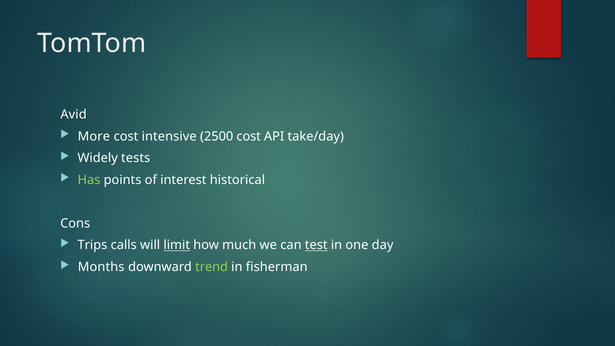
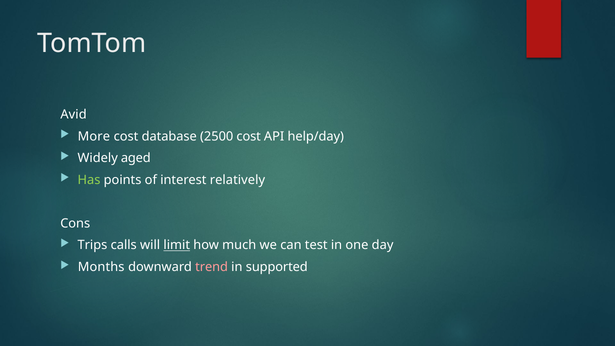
intensive: intensive -> database (169, 136)
take/day: take/day -> help/day (316, 136)
tests: tests -> aged (136, 158)
historical: historical -> relatively (237, 180)
test underline: present -> none (316, 245)
trend colour: light green -> pink (212, 267)
fisherman: fisherman -> supported (277, 267)
